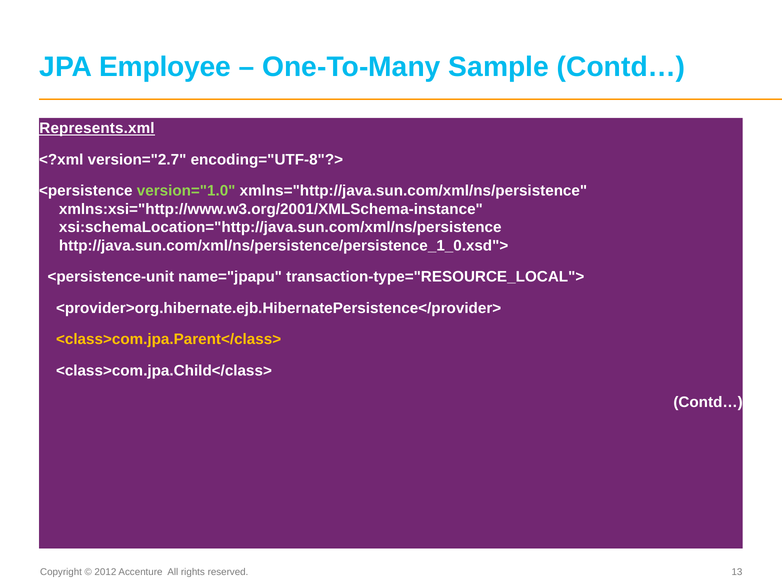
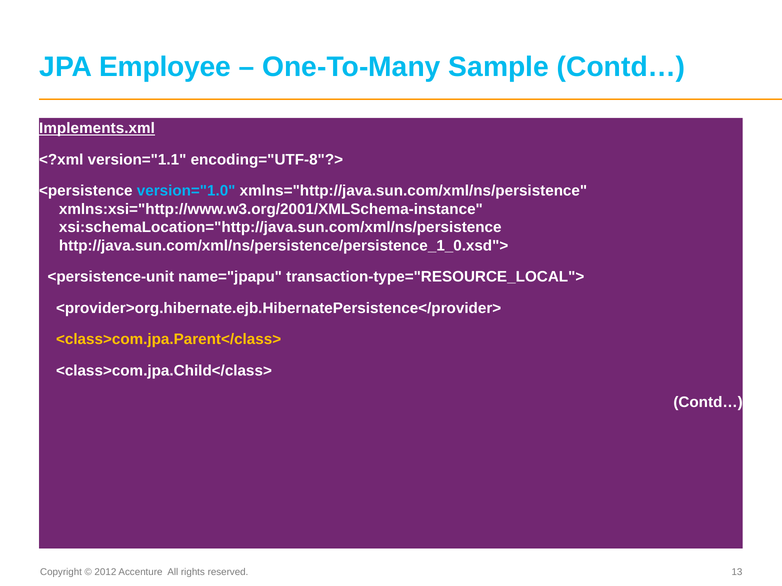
Represents.xml: Represents.xml -> Implements.xml (97, 128)
version="2.7: version="2.7 -> version="1.1 (137, 160)
version="1.0 colour: light green -> light blue (186, 191)
